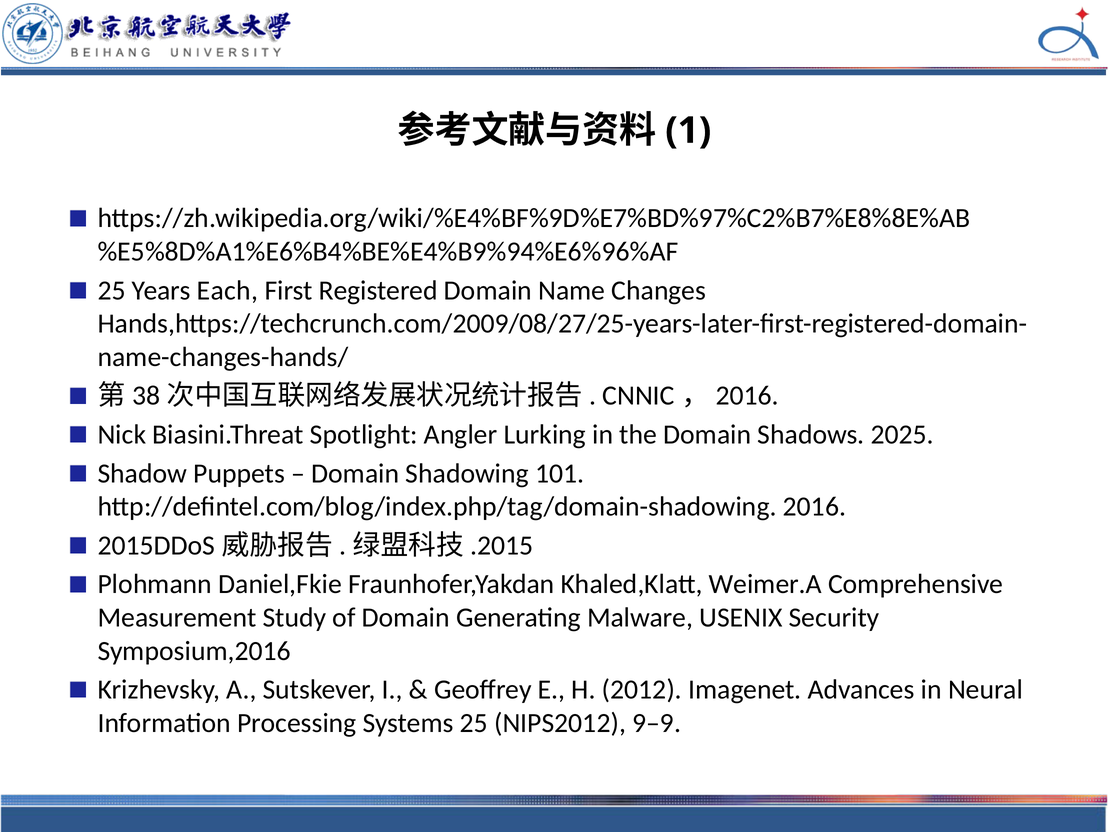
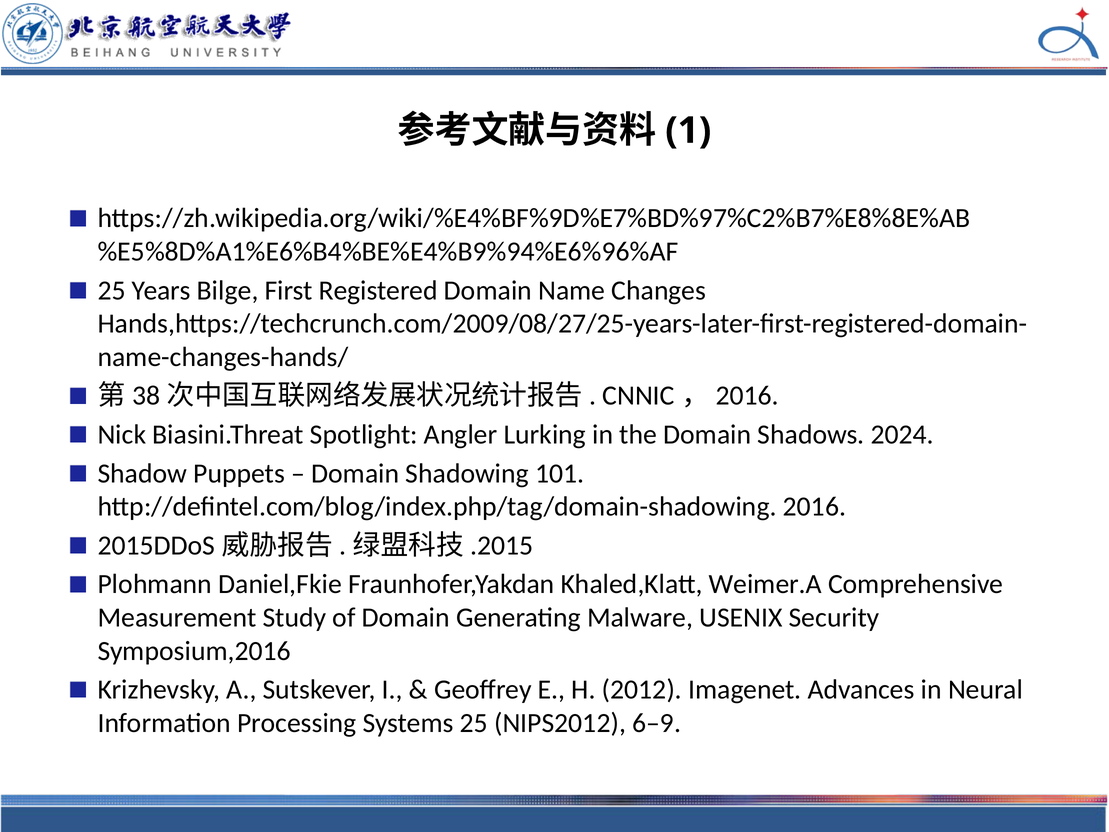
Each: Each -> Bilge (228, 290)
2025: 2025 -> 2024 (902, 434)
9–9: 9–9 -> 6–9 (657, 723)
